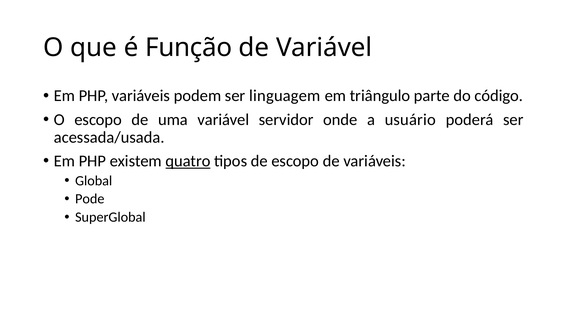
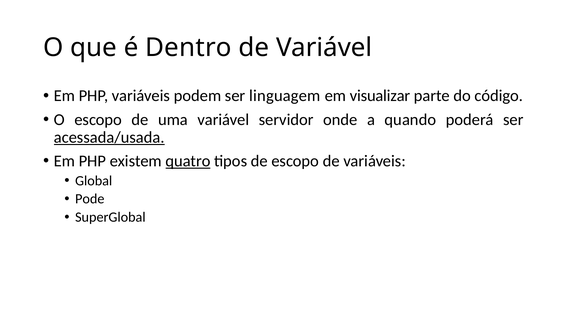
Função: Função -> Dentro (188, 48)
triângulo: triângulo -> visualizar (380, 96)
usuário: usuário -> quando (410, 120)
acessada/usada underline: none -> present (109, 137)
